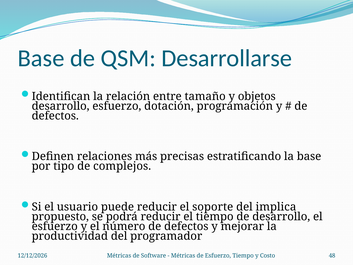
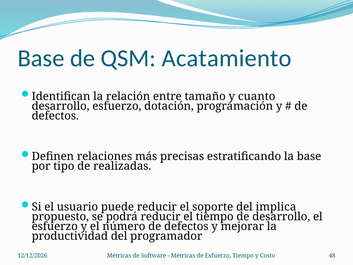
Desarrollarse: Desarrollarse -> Acatamiento (227, 58)
objetos: objetos -> cuanto (257, 96)
complejos: complejos -> realizadas (122, 166)
